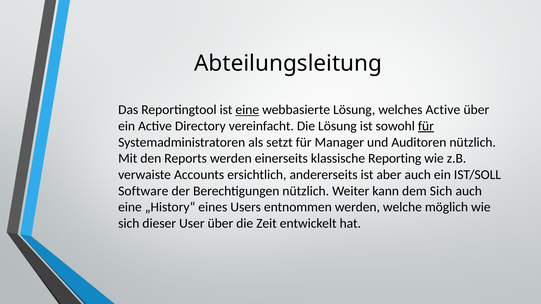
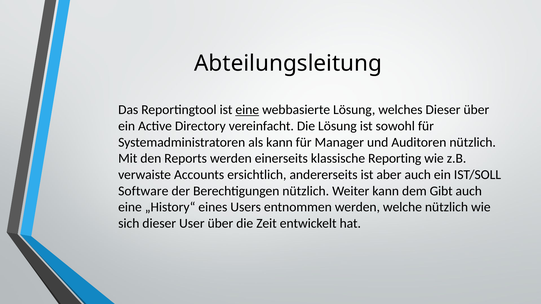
welches Active: Active -> Dieser (443, 110)
für underline: present -> none (426, 126)
als setzt: setzt -> kann (279, 142)
dem Sich: Sich -> Gibt (441, 191)
welche möglich: möglich -> nützlich (447, 207)
